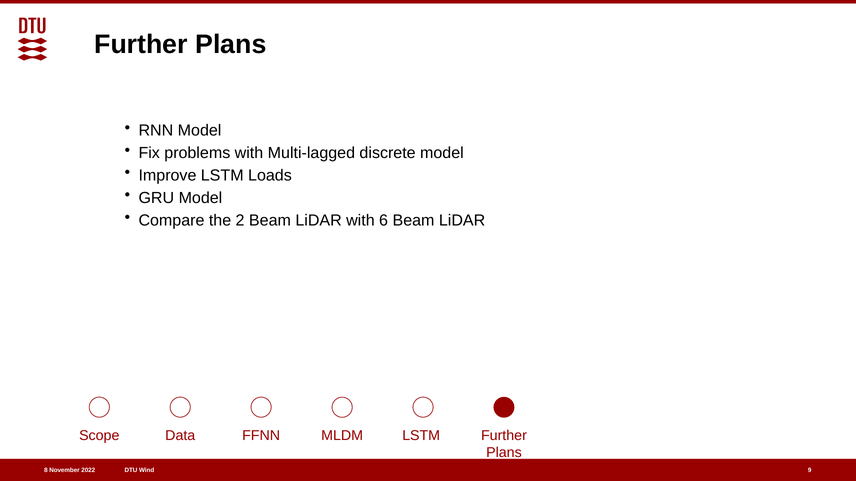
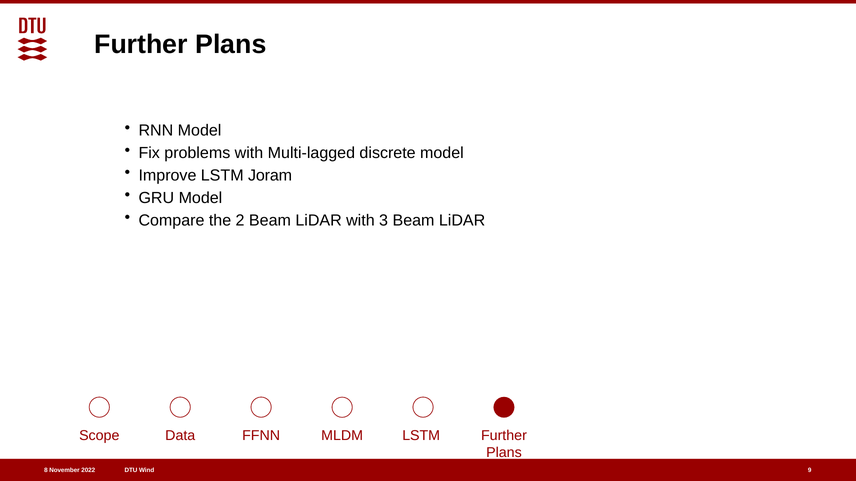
Loads: Loads -> Joram (270, 176)
6: 6 -> 3 (384, 220)
